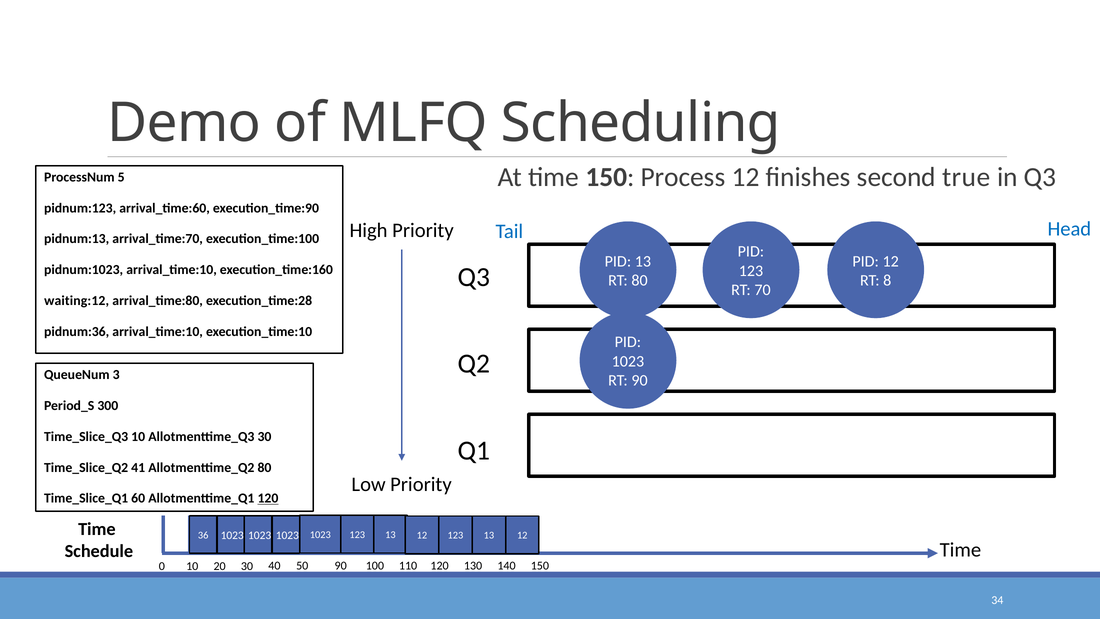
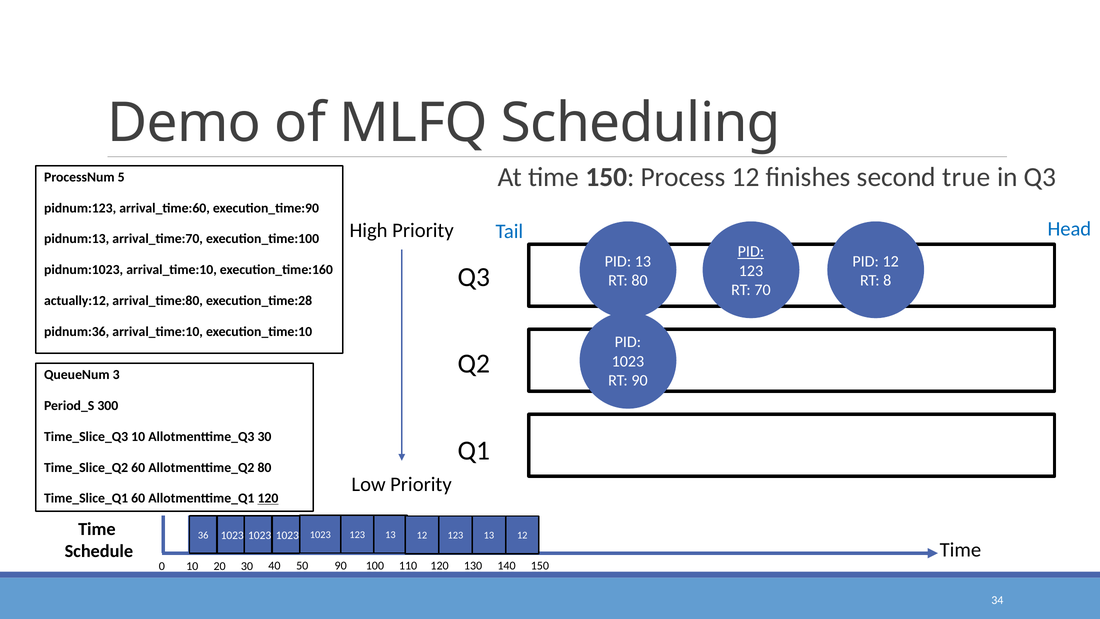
PID underline: none -> present (751, 251)
waiting:12: waiting:12 -> actually:12 (77, 301)
Time_Slice_Q2 41: 41 -> 60 (138, 467)
